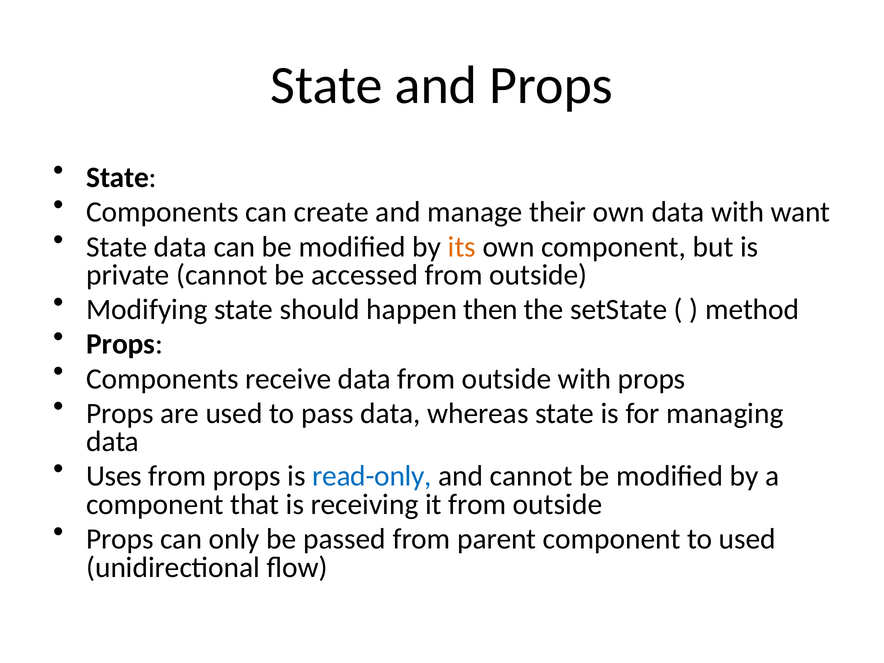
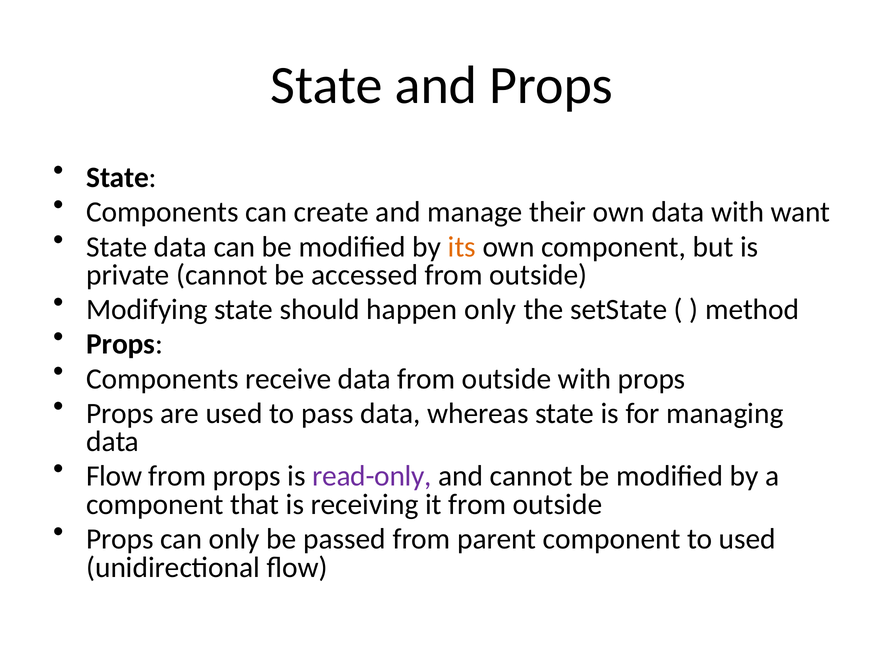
happen then: then -> only (490, 310)
Uses: Uses -> Flow (114, 476)
read-only colour: blue -> purple (372, 476)
